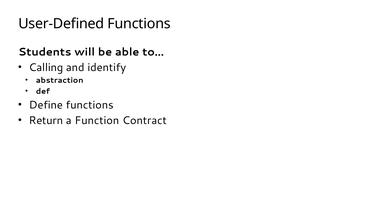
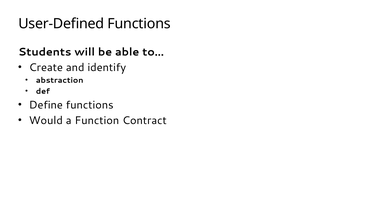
Calling: Calling -> Create (46, 68)
Return: Return -> Would (46, 121)
